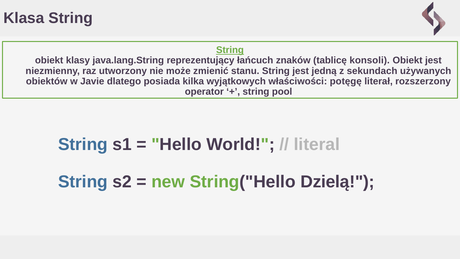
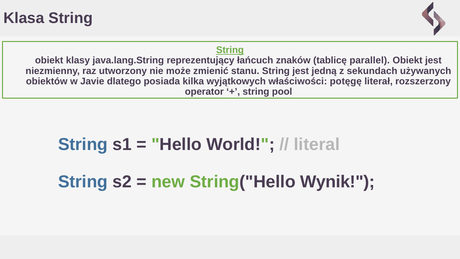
konsoli: konsoli -> parallel (370, 60)
Dzielą: Dzielą -> Wynik (337, 182)
